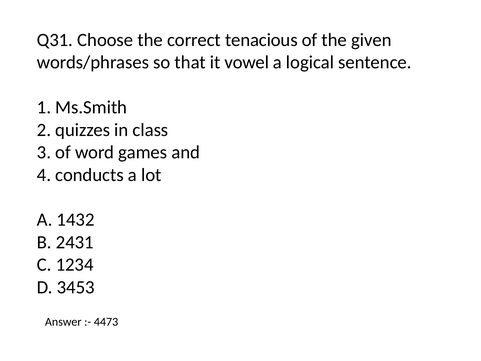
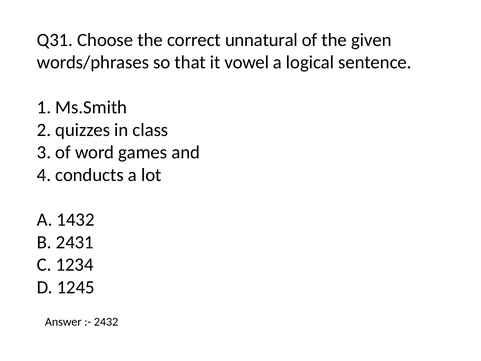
tenacious: tenacious -> unnatural (261, 40)
3453: 3453 -> 1245 (76, 287)
4473: 4473 -> 2432 (106, 322)
